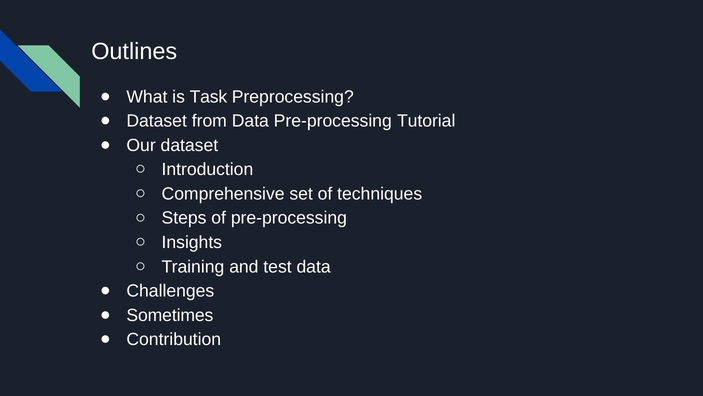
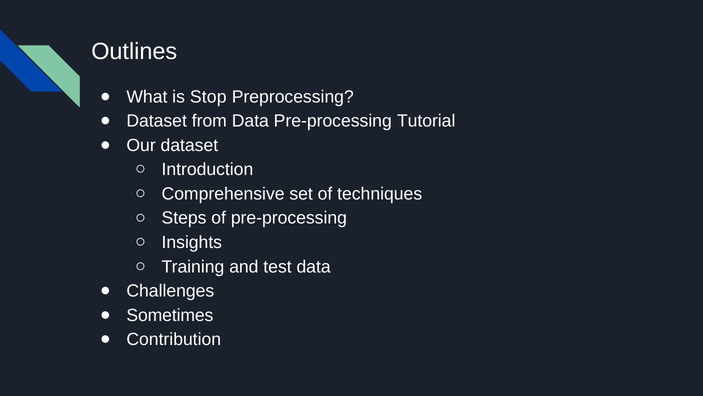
Task: Task -> Stop (208, 97)
